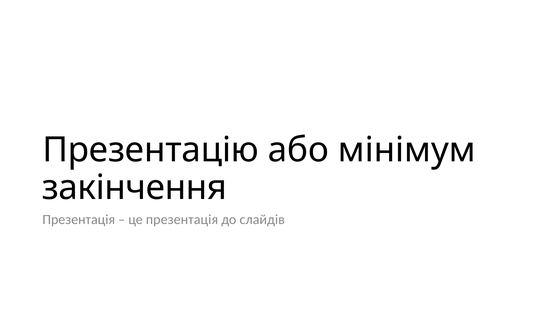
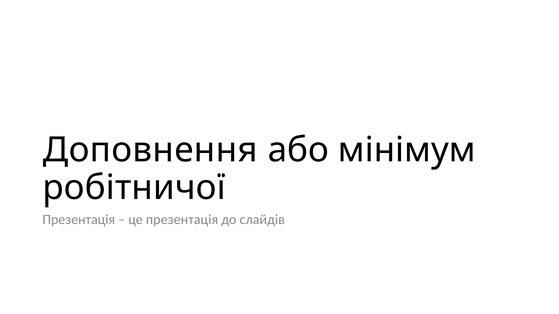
Презентацію: Презентацію -> Доповнення (150, 150)
закінчення: закінчення -> робітничої (134, 188)
